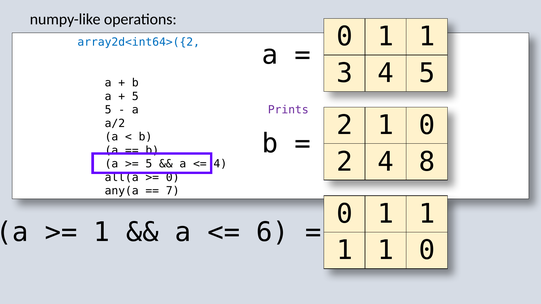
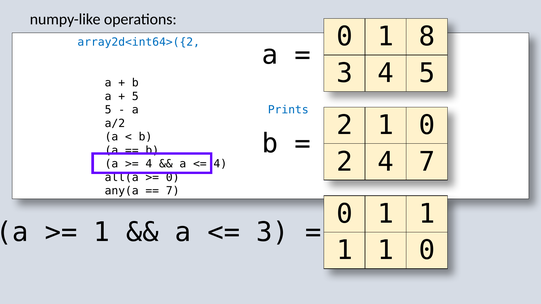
1: 1 -> 8 (427, 37)
Prints colour: purple -> blue (288, 110)
8: 8 -> 7 (427, 162)
5: 5 -> 4 (149, 164)
6: 6 -> 3 (273, 233)
